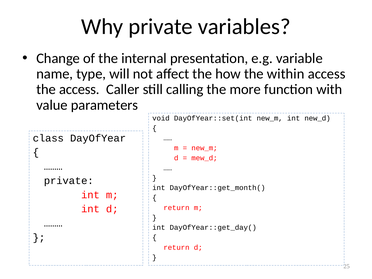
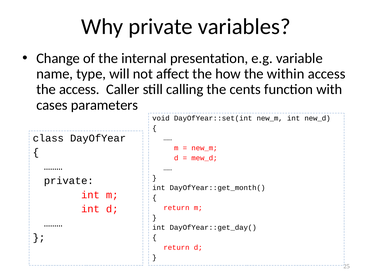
more: more -> cents (245, 89)
value: value -> cases (52, 105)
